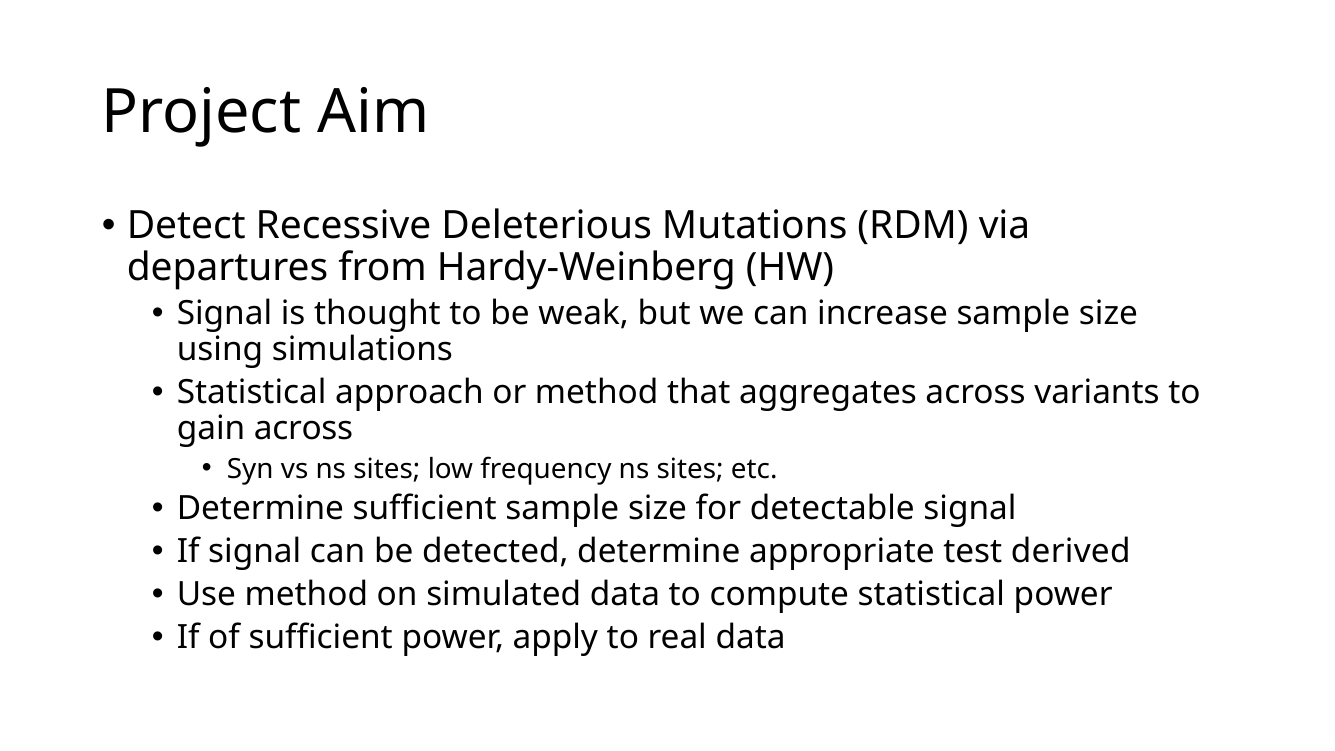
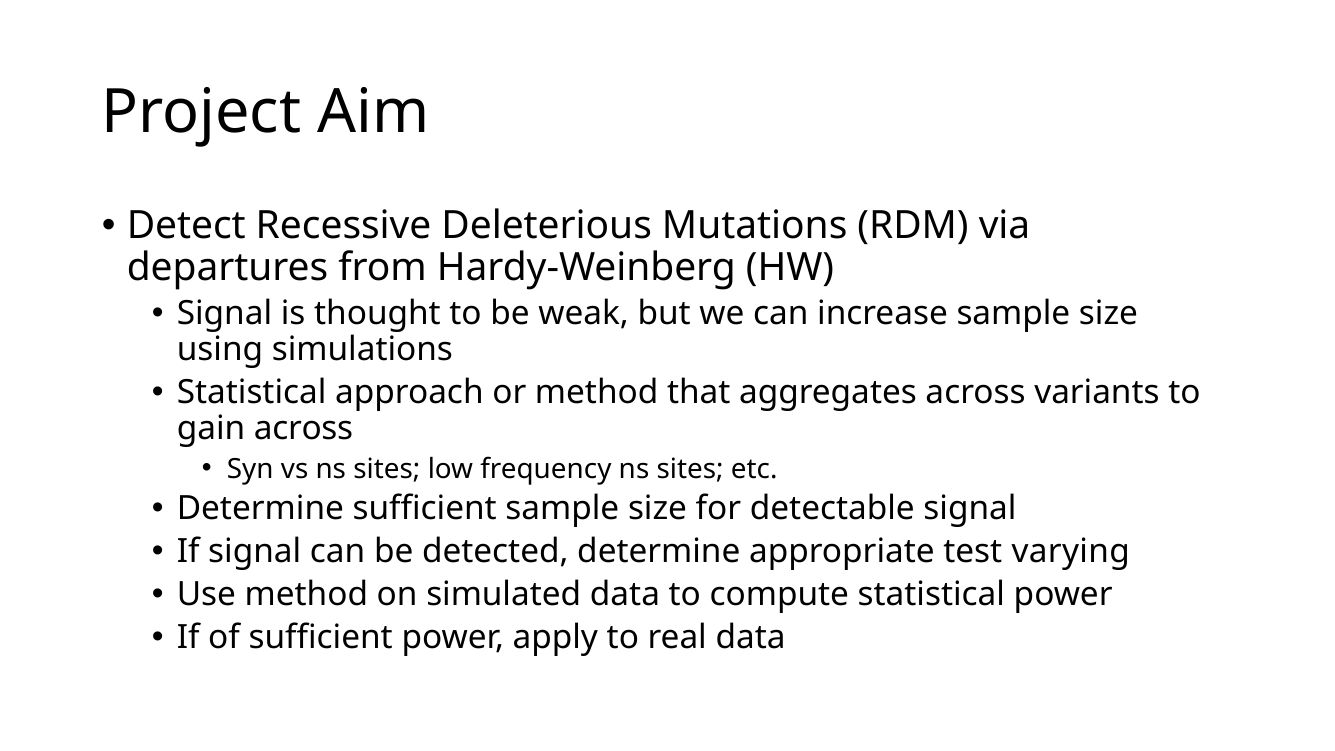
derived: derived -> varying (1071, 552)
